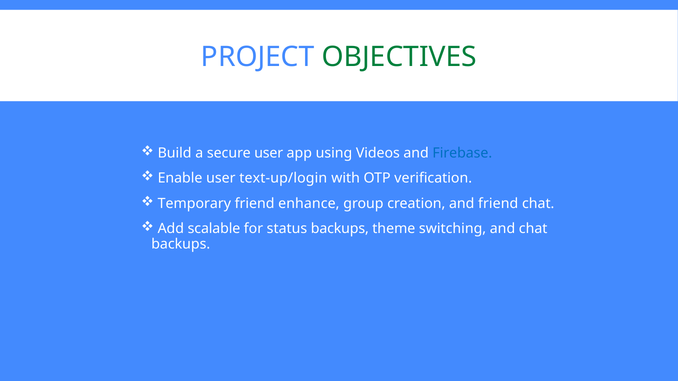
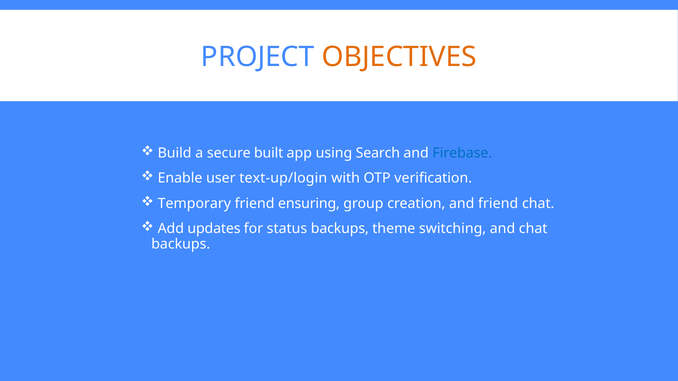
OBJECTIVES colour: green -> orange (399, 57)
secure user: user -> built (269, 153)
Videos: Videos -> Search (378, 153)
enhance: enhance -> ensuring (309, 204)
scalable: scalable -> updates (214, 229)
